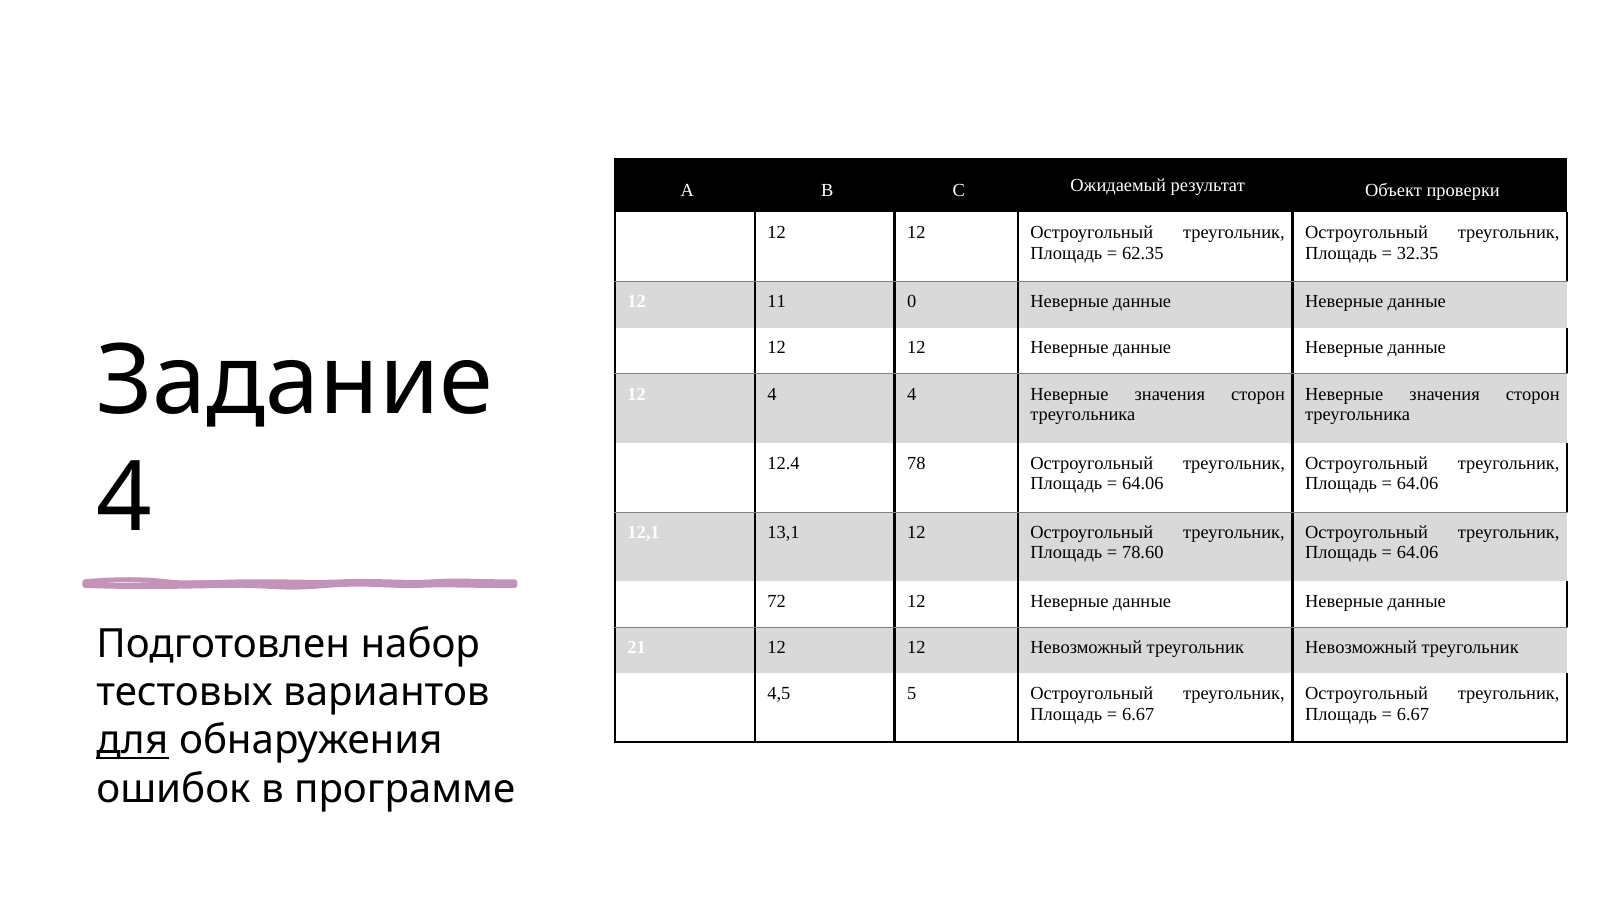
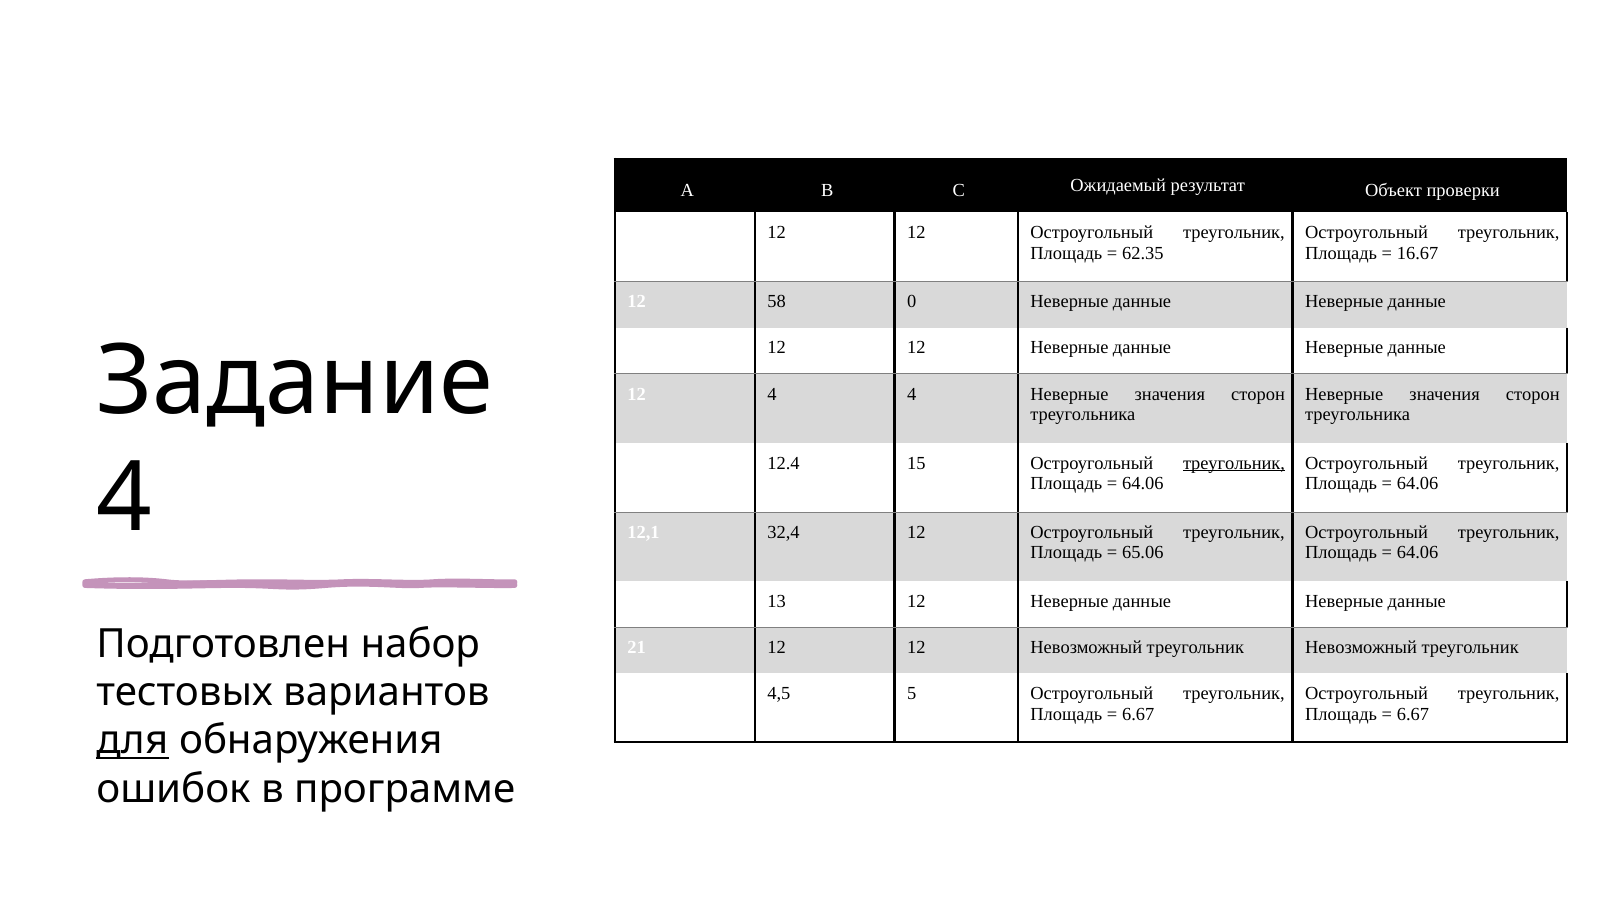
32.35: 32.35 -> 16.67 (1418, 253)
11: 11 -> 58 (777, 302)
78: 78 -> 15 (916, 463)
треугольник underline: none -> present (1234, 463)
13,1: 13,1 -> 32,4 (783, 532)
78.60: 78.60 -> 65.06 (1143, 553)
72: 72 -> 13 (777, 601)
